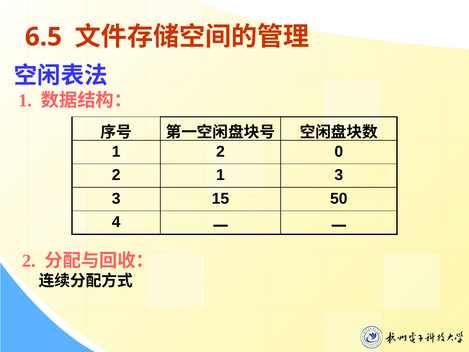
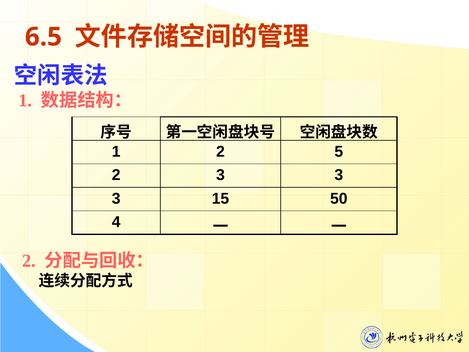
0: 0 -> 5 (339, 152)
2 1: 1 -> 3 (220, 175)
